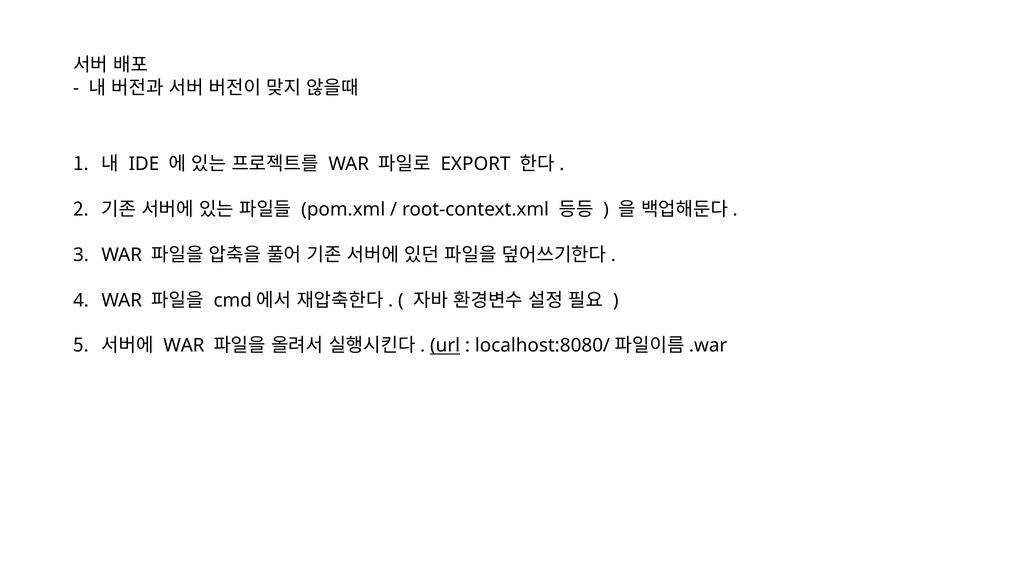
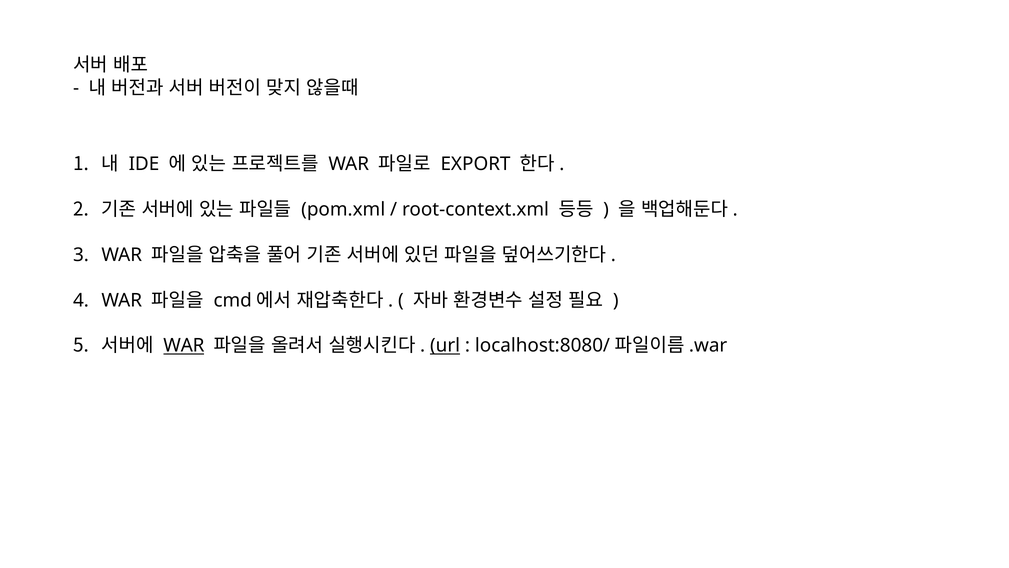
WAR underline: none -> present (184, 345)
